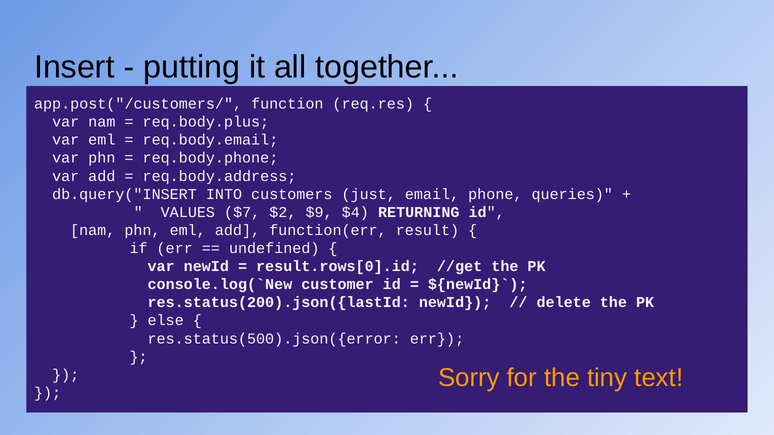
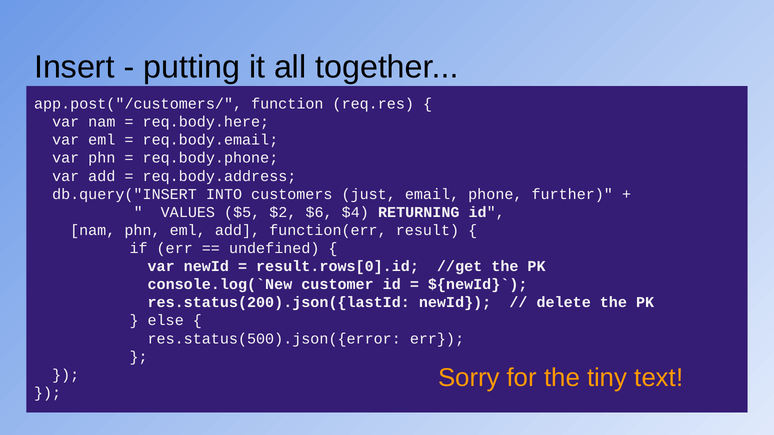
req.body.plus: req.body.plus -> req.body.here (206, 122)
queries: queries -> further (572, 194)
$7: $7 -> $5 (242, 212)
$9: $9 -> $6 (319, 212)
